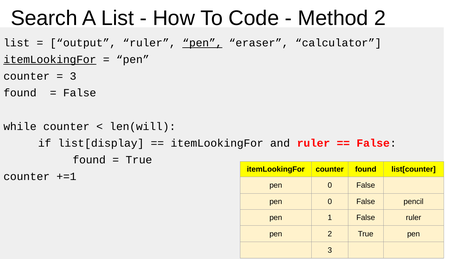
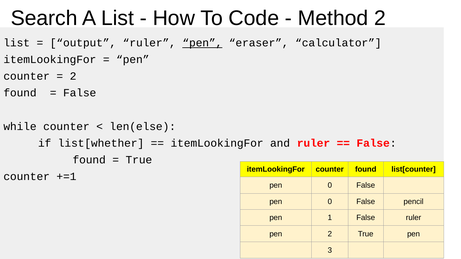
itemLookingFor underline: present -> none (50, 60)
3: 3 -> 2 (73, 76)
len(will: len(will -> len(else (143, 127)
list[display: list[display -> list[whether (101, 143)
